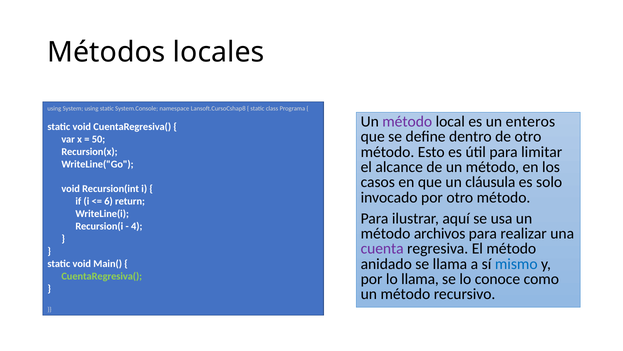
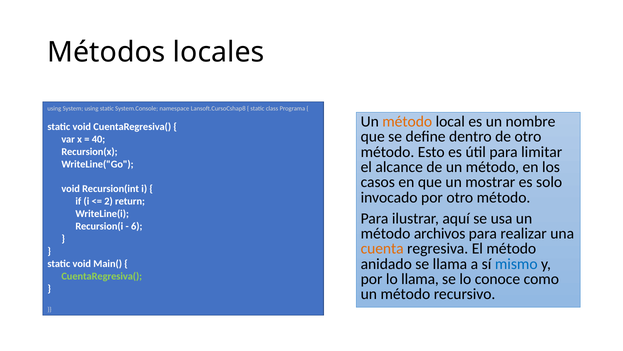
método colour: purple -> orange (407, 121)
enteros: enteros -> nombre (531, 121)
50: 50 -> 40 (98, 139)
cláusula: cláusula -> mostrar (490, 182)
6: 6 -> 2 (109, 201)
4: 4 -> 6 (137, 226)
cuenta colour: purple -> orange (382, 248)
